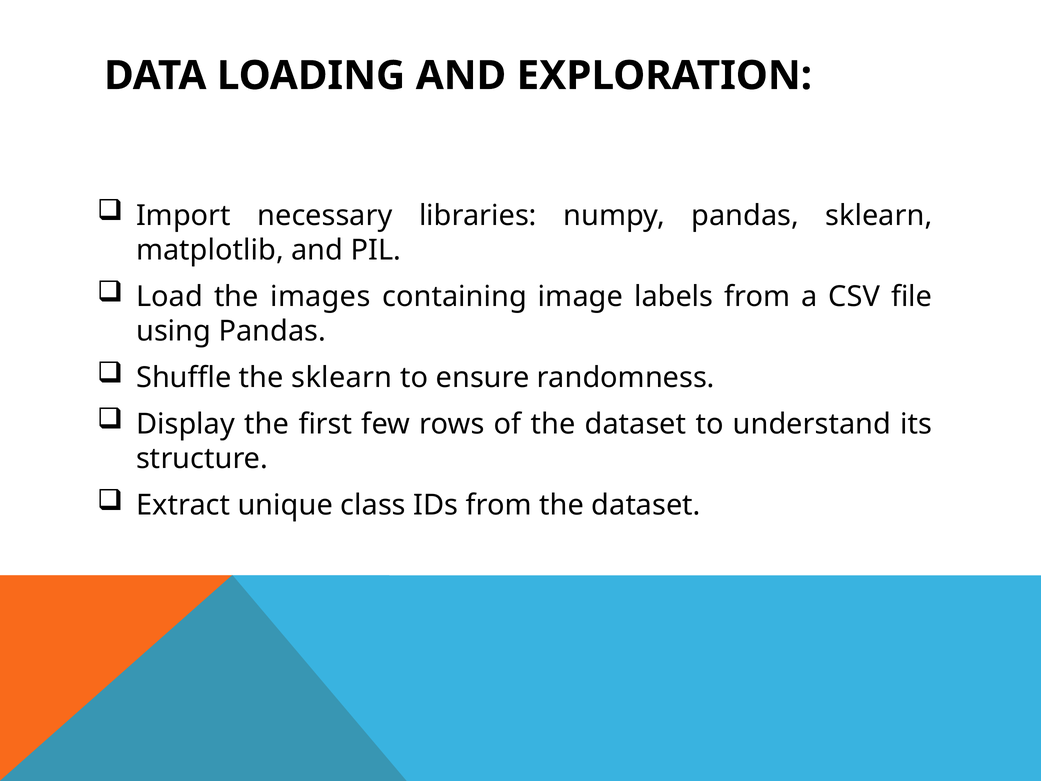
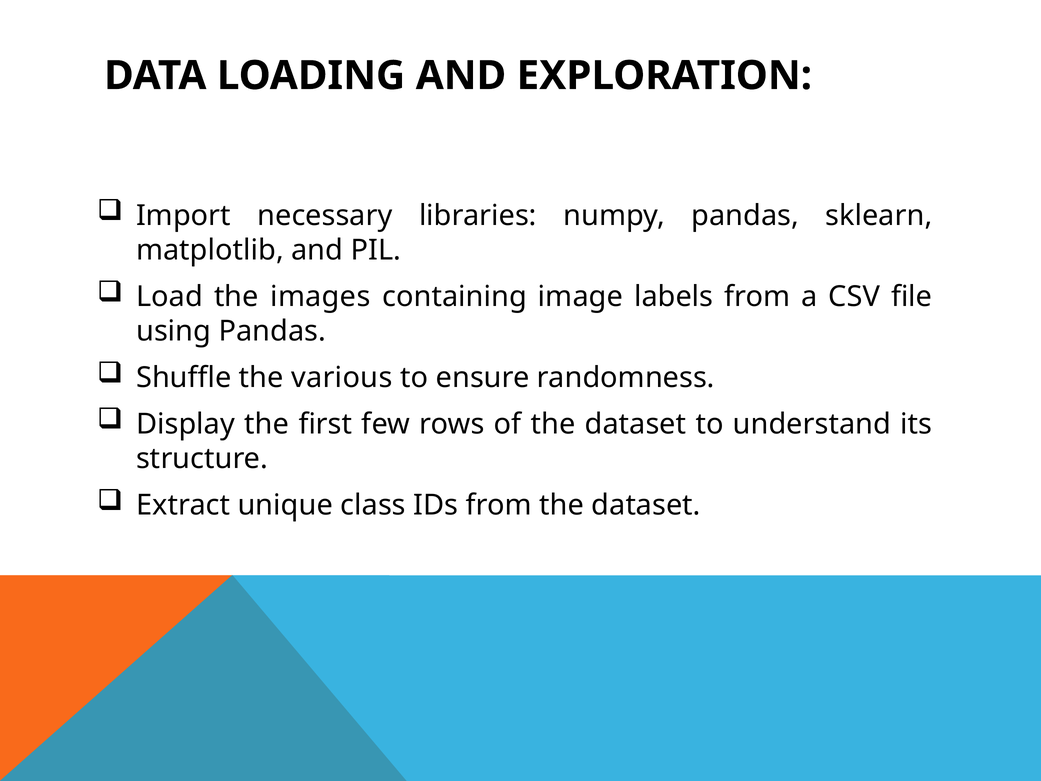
the sklearn: sklearn -> various (342, 378)
